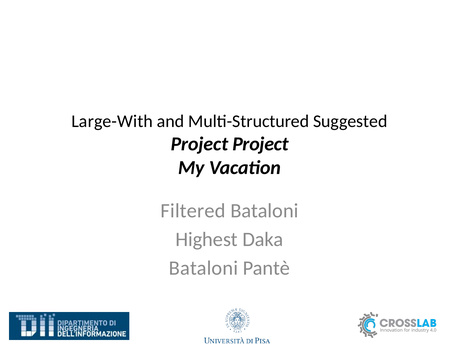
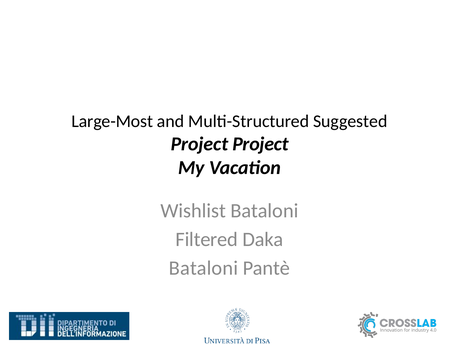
Large-With: Large-With -> Large-Most (112, 121)
Filtered: Filtered -> Wishlist (193, 211)
Highest: Highest -> Filtered (207, 240)
